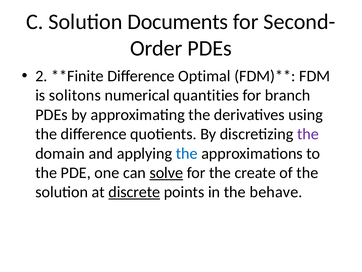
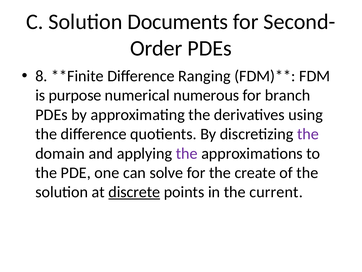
2: 2 -> 8 (41, 76)
Optimal: Optimal -> Ranging (204, 76)
solitons: solitons -> purpose (75, 95)
quantities: quantities -> numerous (206, 95)
the colour: blue -> purple (187, 153)
solve underline: present -> none (166, 172)
behave: behave -> current (276, 192)
